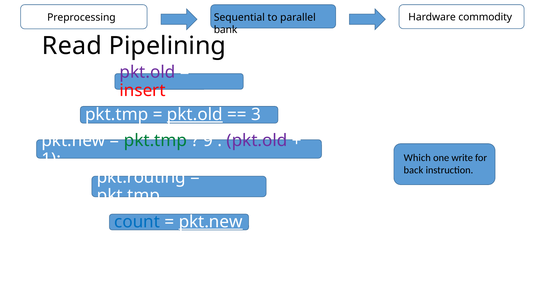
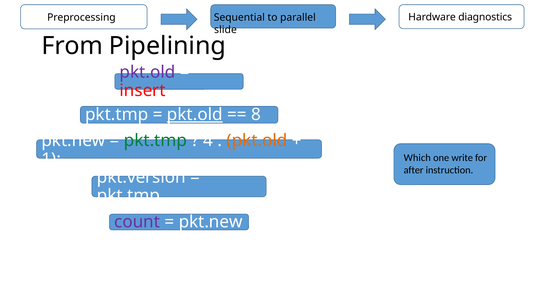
commodity: commodity -> diagnostics (485, 17)
bank: bank -> slide (225, 30)
Read: Read -> From (72, 46)
3: 3 -> 8 (256, 115)
9: 9 -> 4 (208, 141)
pkt.old colour: purple -> orange (257, 141)
back: back -> after (414, 170)
pkt.routing: pkt.routing -> pkt.version (141, 177)
count colour: blue -> purple (137, 222)
pkt.new underline: present -> none (211, 222)
